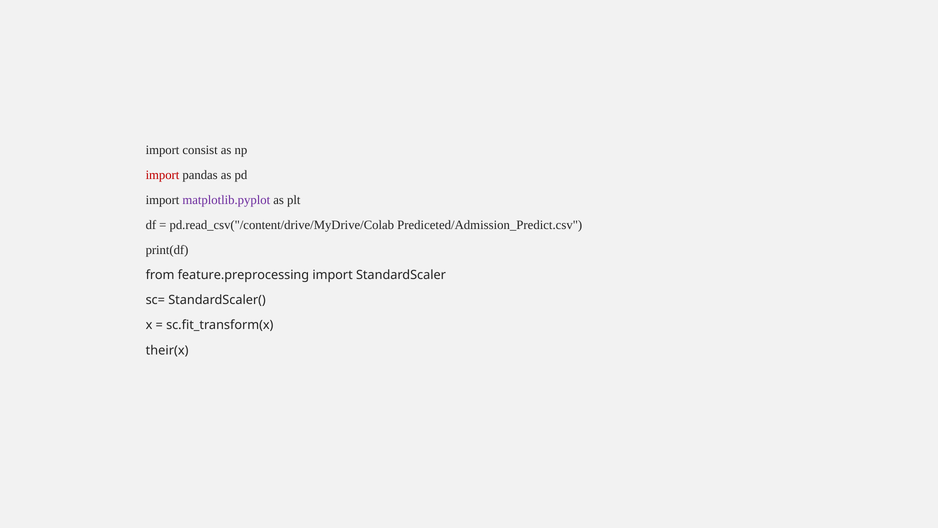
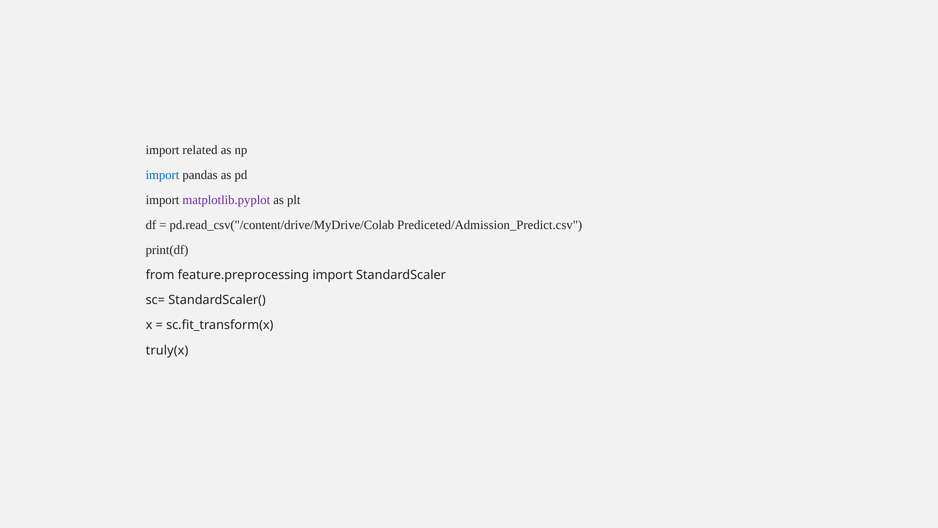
consist: consist -> related (200, 150)
import colour: red -> blue (162, 175)
their(x: their(x -> truly(x (167, 350)
